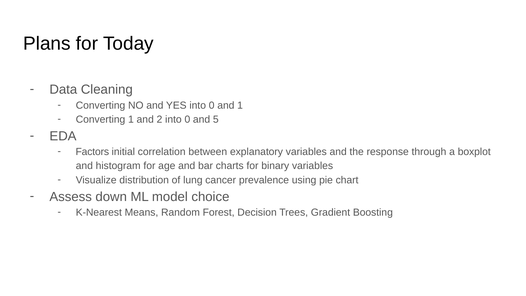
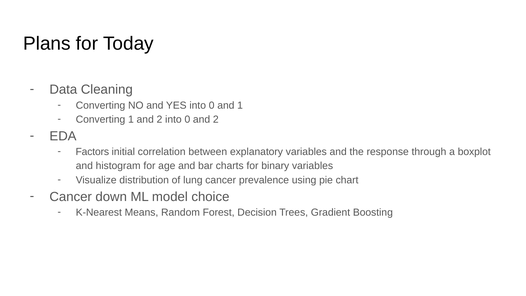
0 and 5: 5 -> 2 (216, 119)
Assess: Assess -> Cancer (71, 197)
